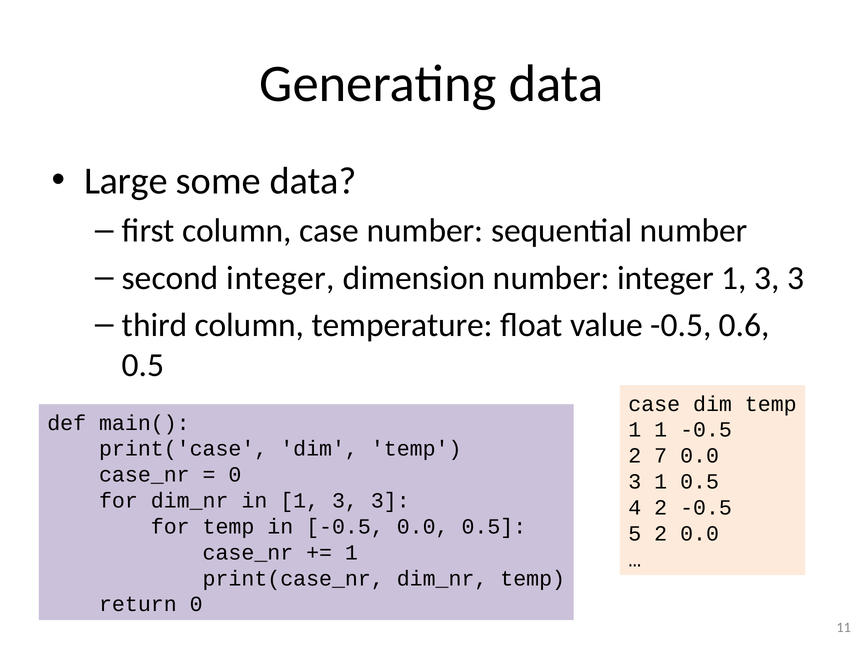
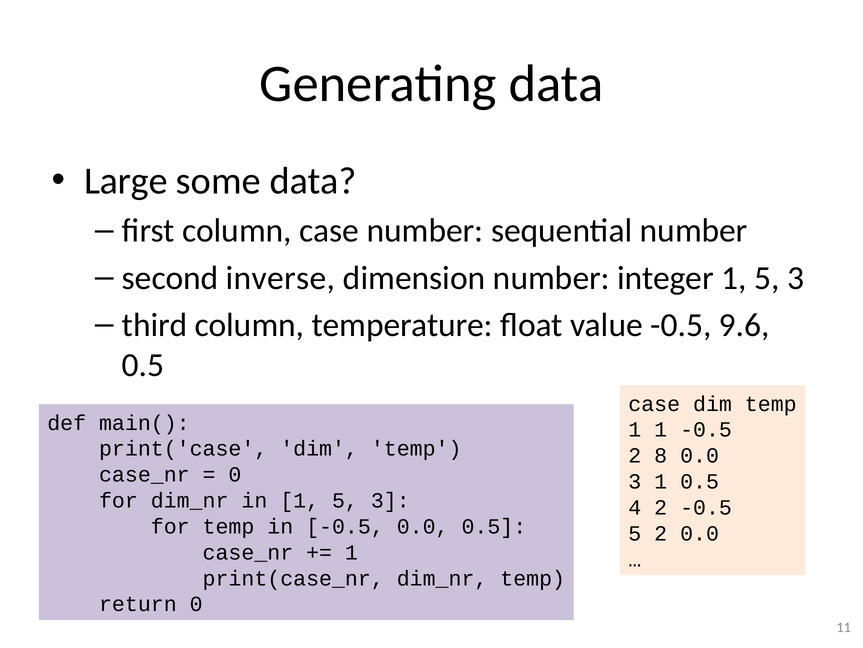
second integer: integer -> inverse (281, 278)
integer 1 3: 3 -> 5 (767, 278)
0.6: 0.6 -> 9.6 (744, 325)
7: 7 -> 8 (661, 455)
in 1 3: 3 -> 5 (345, 500)
